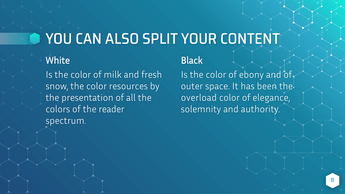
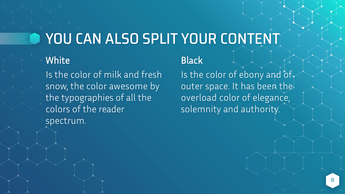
resources: resources -> awesome (128, 86)
presentation: presentation -> typographies (87, 98)
